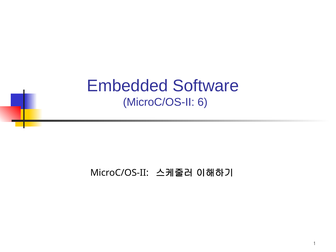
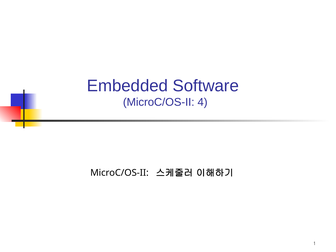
6: 6 -> 4 (203, 102)
